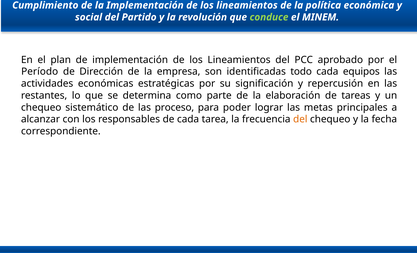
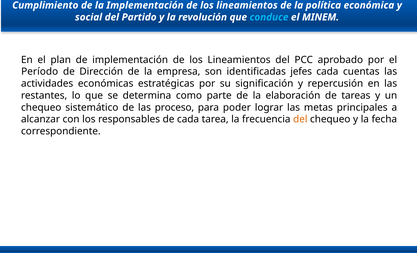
conduce colour: light green -> light blue (269, 17)
todo: todo -> jefes (301, 72)
equipos: equipos -> cuentas (361, 72)
